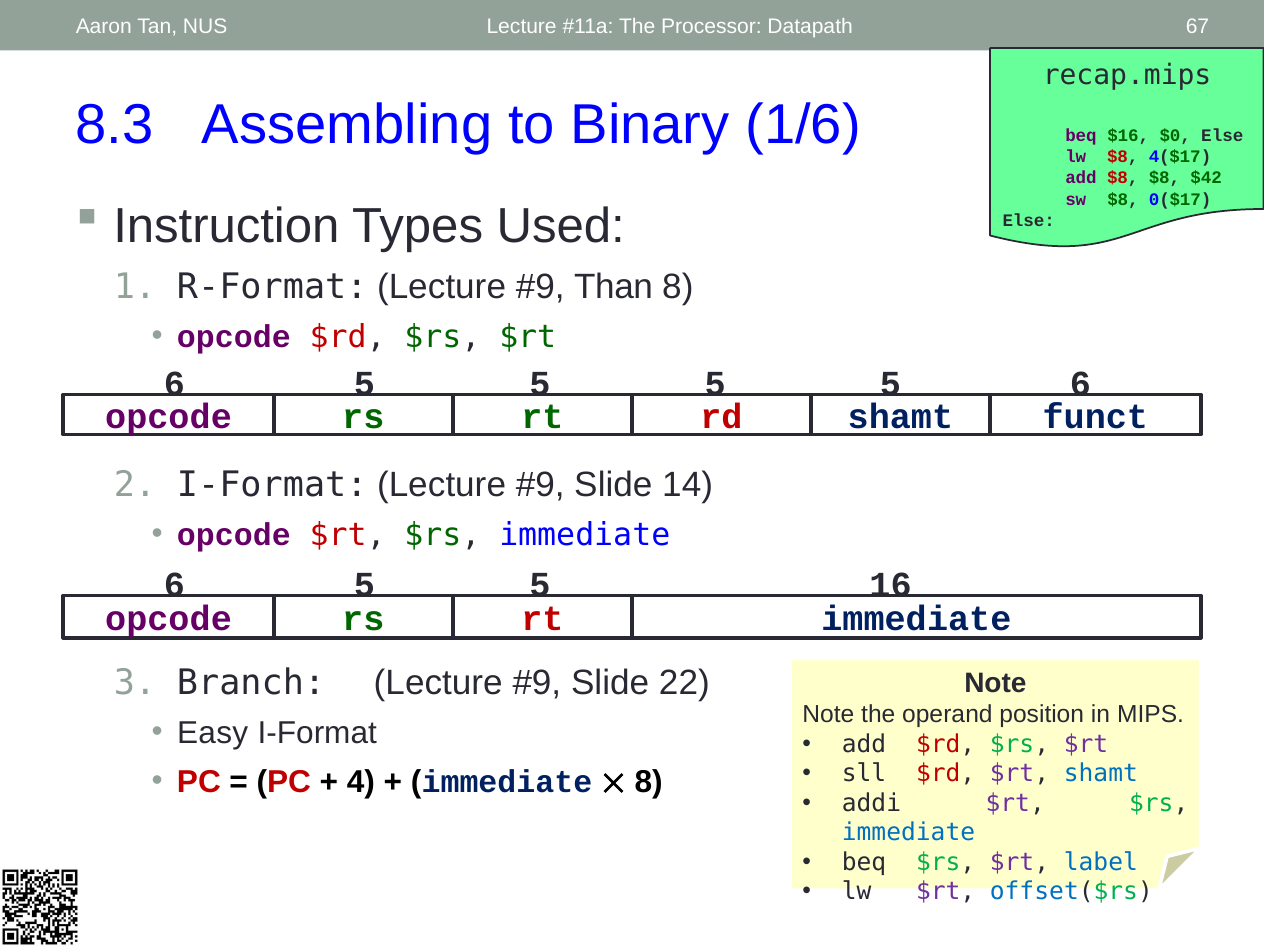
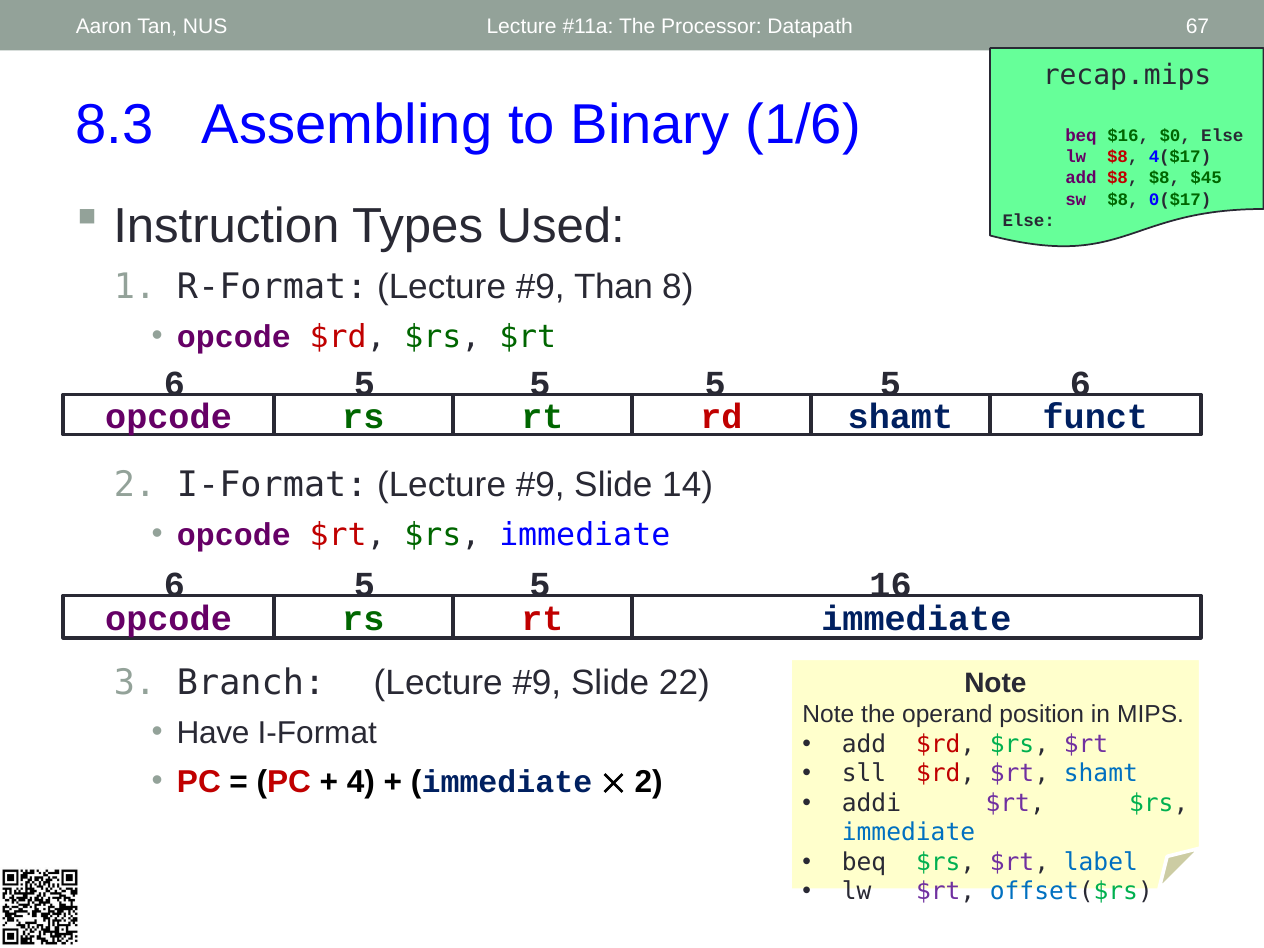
$42: $42 -> $45 (1206, 178)
Easy: Easy -> Have (213, 733)
8: 8 -> 2 (649, 782)
